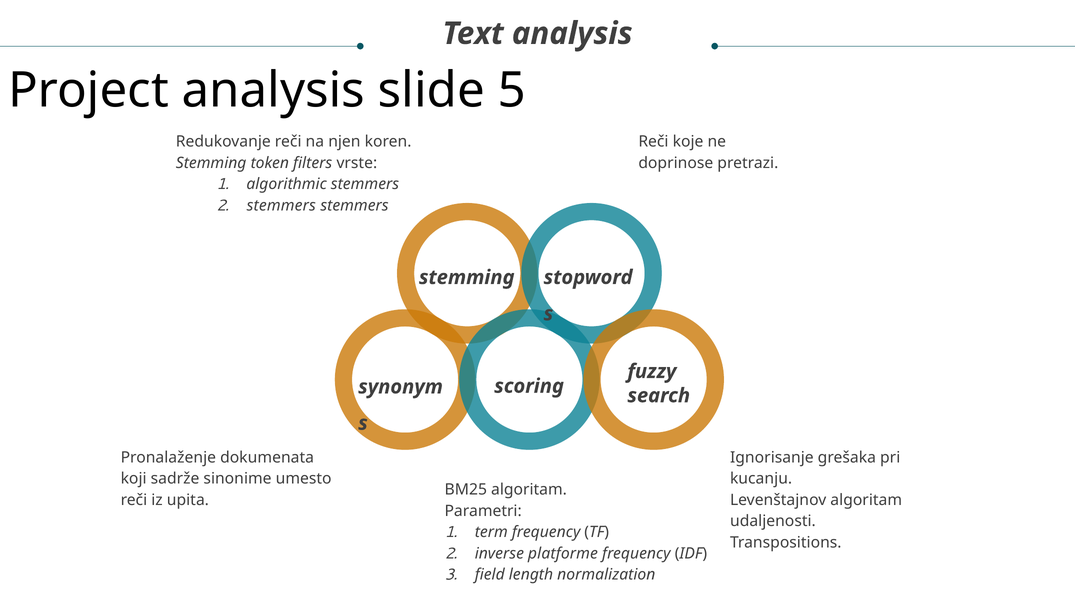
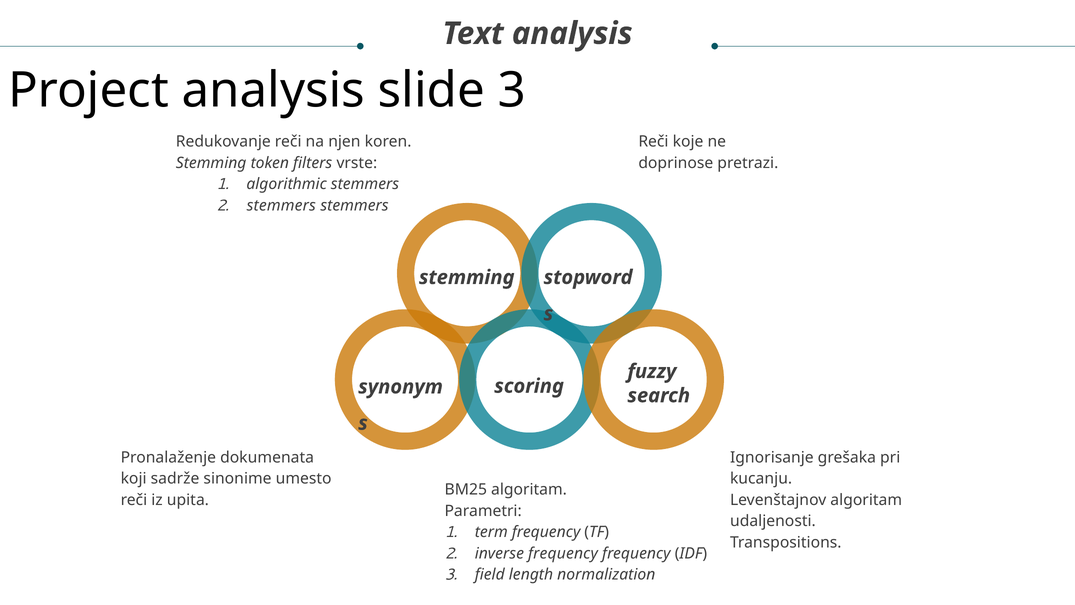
slide 5: 5 -> 3 (512, 90)
inverse platforme: platforme -> frequency (563, 553)
